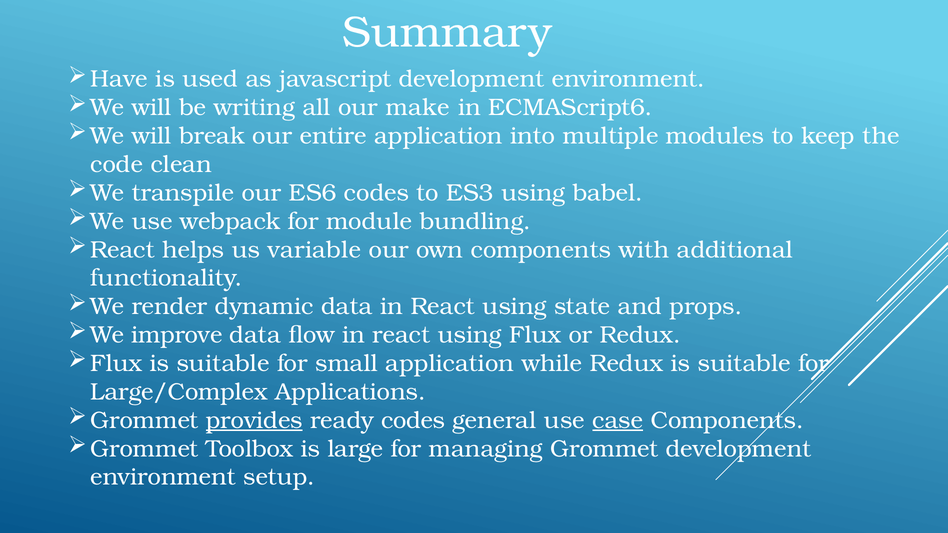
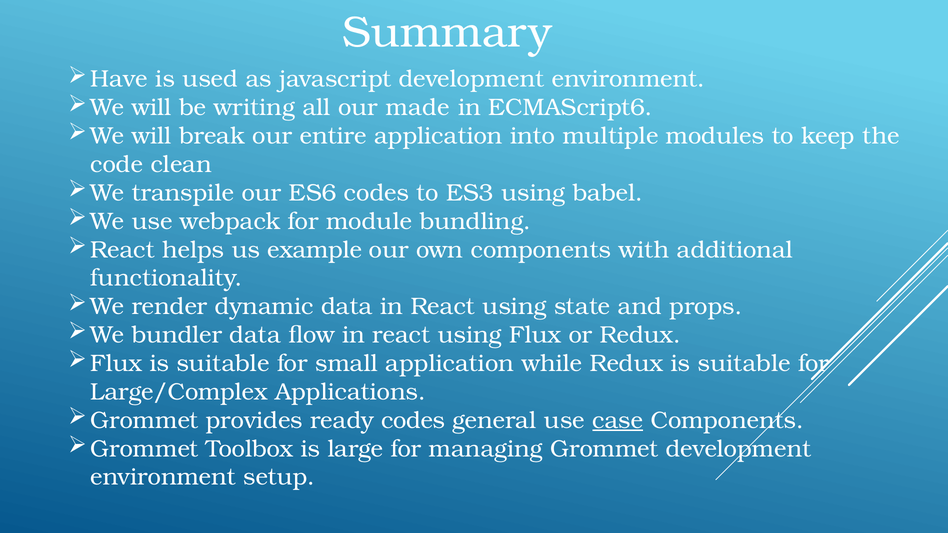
make: make -> made (418, 108)
variable: variable -> example (315, 250)
improve: improve -> bundler (177, 335)
provides underline: present -> none (254, 420)
